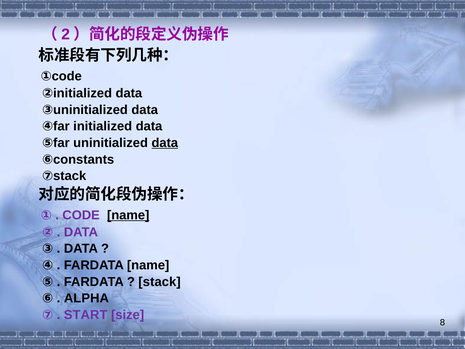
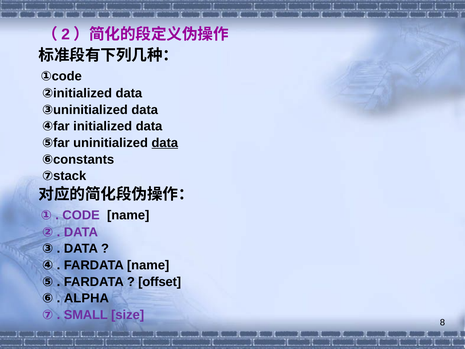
name underline: present -> none (128, 215)
stack: stack -> offset (160, 282)
START: START -> SMALL (86, 315)
